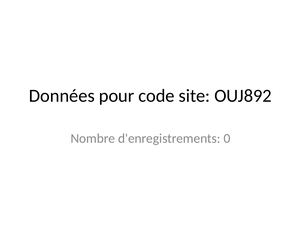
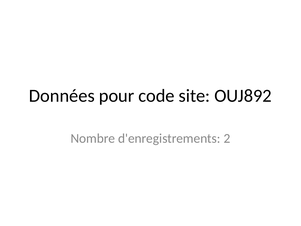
0: 0 -> 2 (227, 138)
